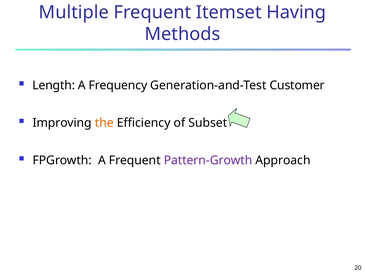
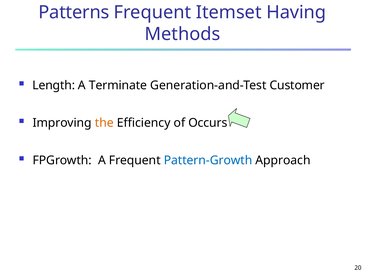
Multiple: Multiple -> Patterns (74, 12)
Frequency: Frequency -> Terminate (118, 85)
Subset: Subset -> Occurs (208, 123)
Pattern-Growth colour: purple -> blue (208, 160)
